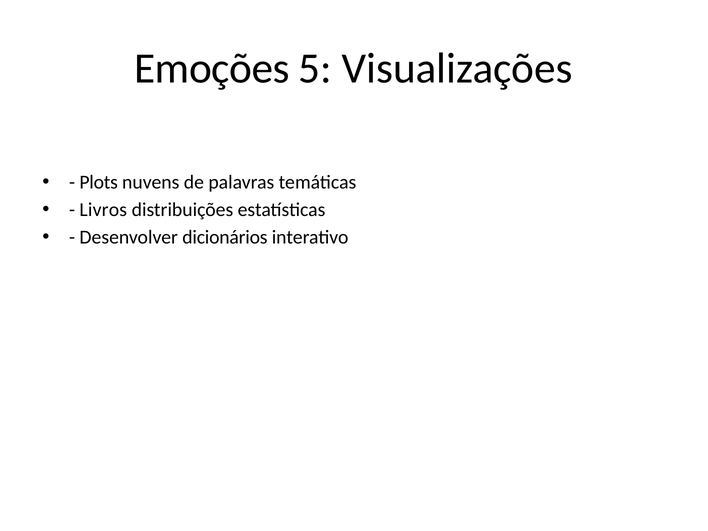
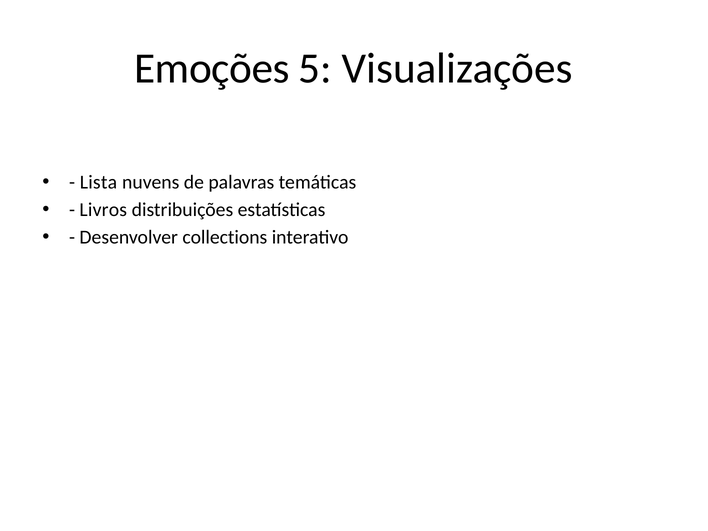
Plots: Plots -> Lista (98, 182)
dicionários: dicionários -> collections (225, 237)
